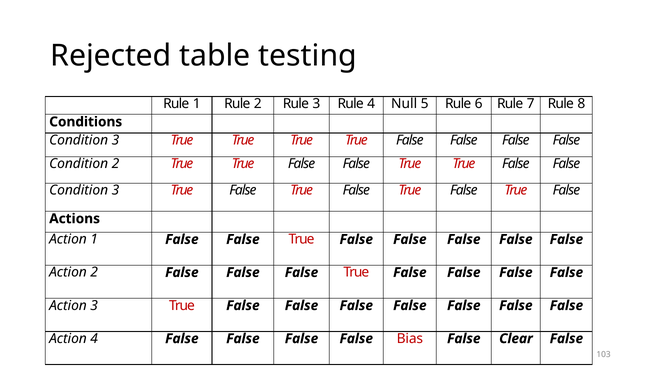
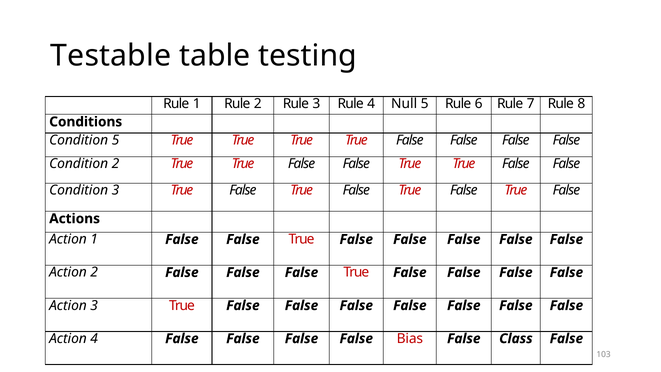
Rejected: Rejected -> Testable (111, 56)
3: 3 -> 5 (115, 140)
Clear: Clear -> Class (516, 338)
